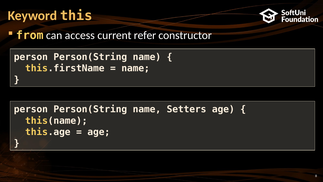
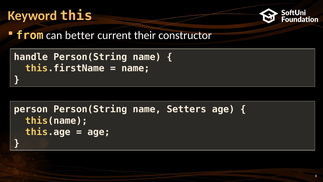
access: access -> better (80, 35)
refer: refer -> their (145, 35)
person: person -> handle (31, 57)
